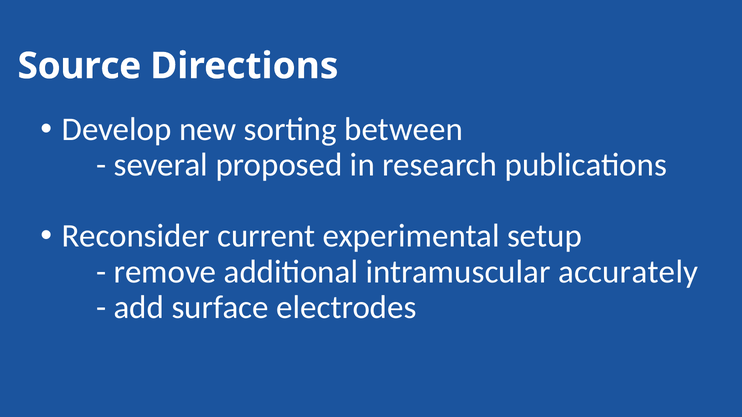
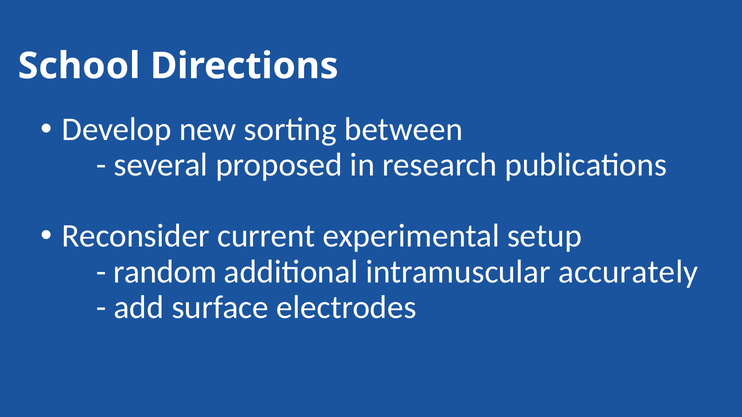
Source: Source -> School (79, 66)
remove: remove -> random (165, 272)
